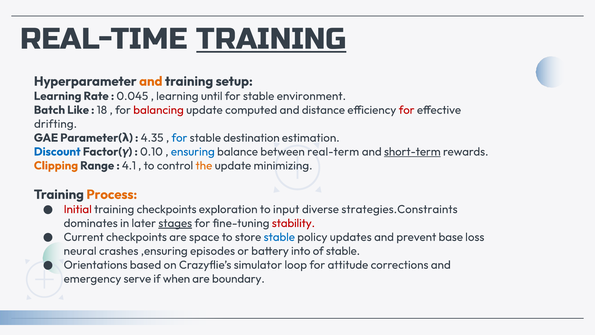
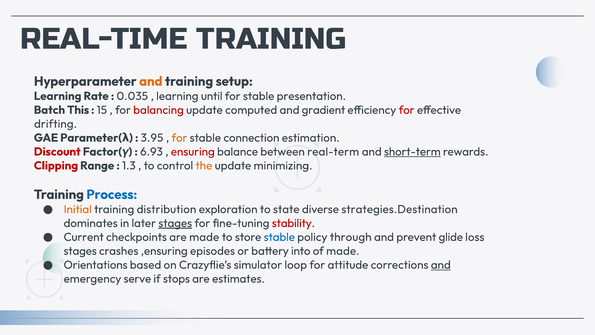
TRAINING underline: present -> none (271, 39)
0.045: 0.045 -> 0.035 (132, 96)
environment: environment -> presentation (311, 96)
Like: Like -> This (78, 110)
18: 18 -> 15 (102, 110)
distance: distance -> gradient (323, 110)
4.35: 4.35 -> 3.95 (152, 138)
for colour: blue -> orange (179, 138)
destination: destination -> connection (251, 138)
Discount colour: blue -> red (57, 152)
0.10: 0.10 -> 6.93 (151, 152)
ensuring colour: blue -> red (193, 152)
Clipping colour: orange -> red (56, 165)
4.1: 4.1 -> 1.3 (129, 165)
Process colour: orange -> blue (112, 194)
Initial colour: red -> orange (78, 209)
training checkpoints: checkpoints -> distribution (166, 209)
input: input -> state (286, 209)
strategies.Constraints: strategies.Constraints -> strategies.Destination (399, 209)
are space: space -> made (204, 237)
updates: updates -> through (351, 237)
base: base -> glide (451, 237)
neural: neural -> stages (80, 251)
of stable: stable -> made (343, 251)
and underline: none -> present (441, 265)
when: when -> stops (176, 279)
boundary: boundary -> estimates (238, 279)
